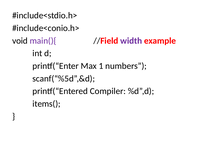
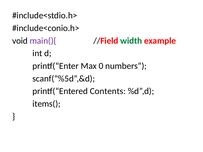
width colour: purple -> green (131, 41)
1: 1 -> 0 (101, 66)
Compiler: Compiler -> Contents (108, 91)
